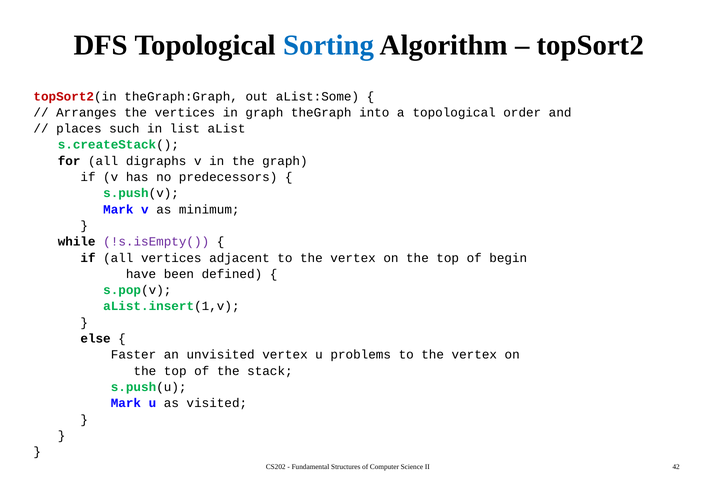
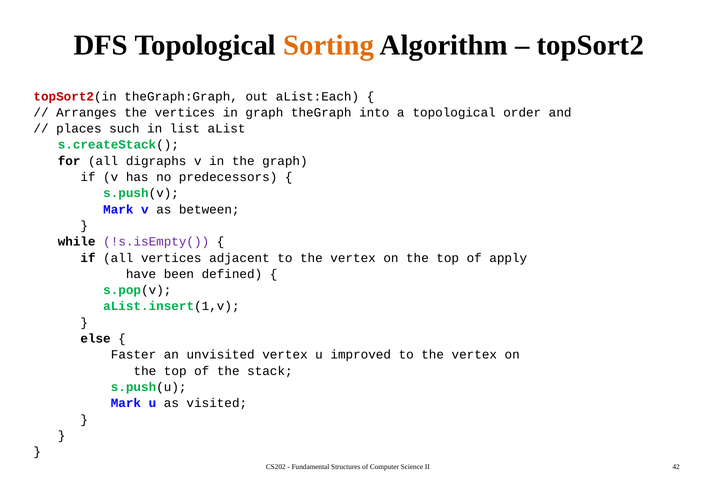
Sorting colour: blue -> orange (329, 45)
aList:Some: aList:Some -> aList:Each (317, 96)
minimum: minimum -> between (209, 209)
begin: begin -> apply (508, 258)
problems: problems -> improved (361, 355)
